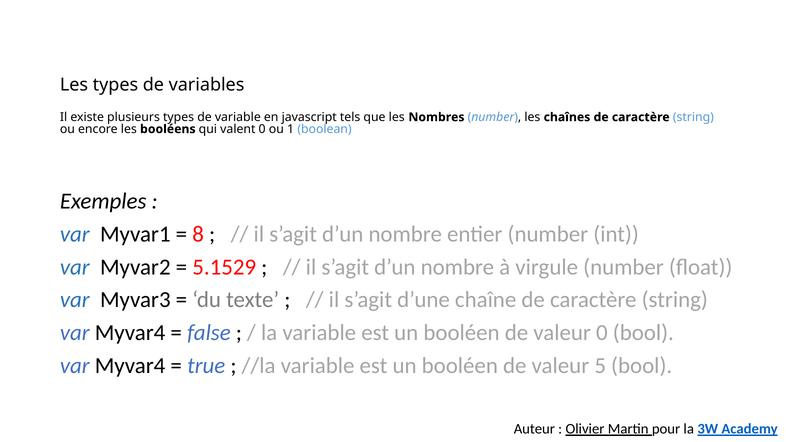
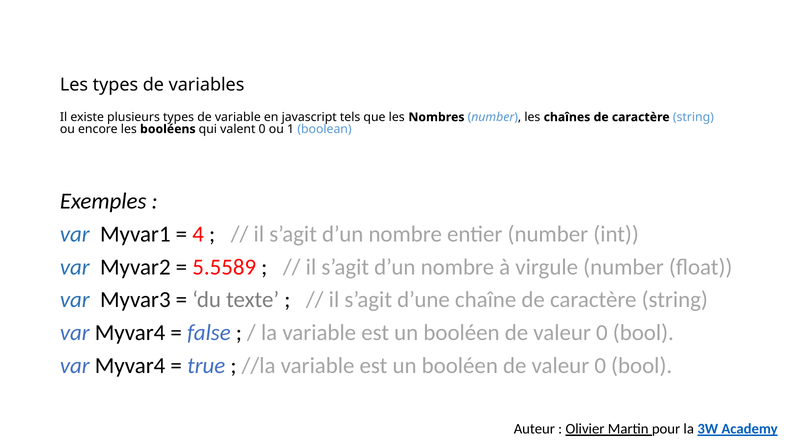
8: 8 -> 4 (198, 234)
5.1529: 5.1529 -> 5.5589 (224, 267)
5: 5 -> 0 (600, 366)
